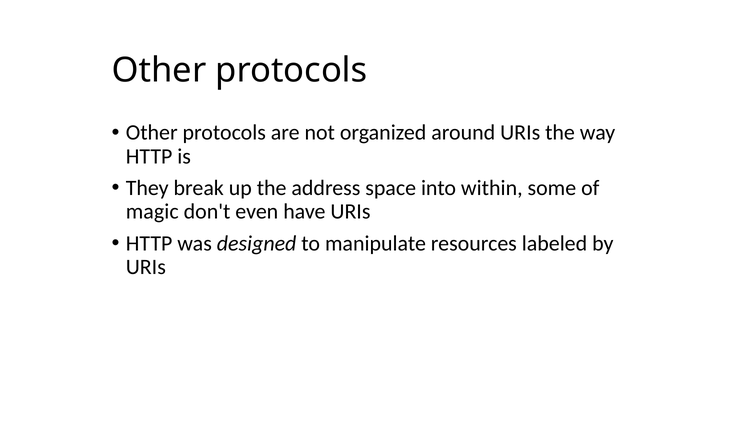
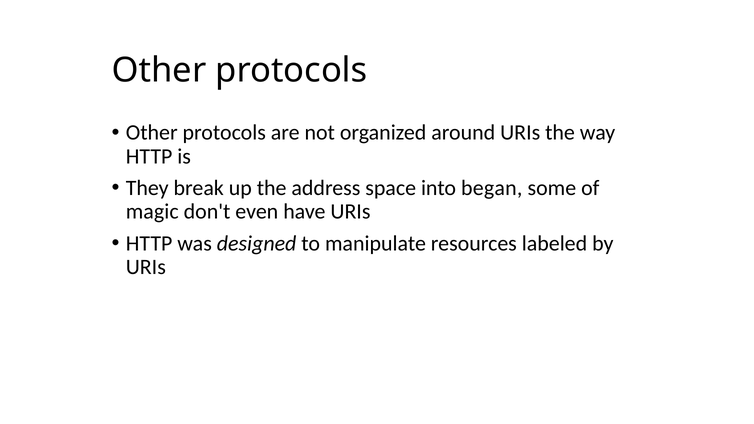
within: within -> began (492, 188)
